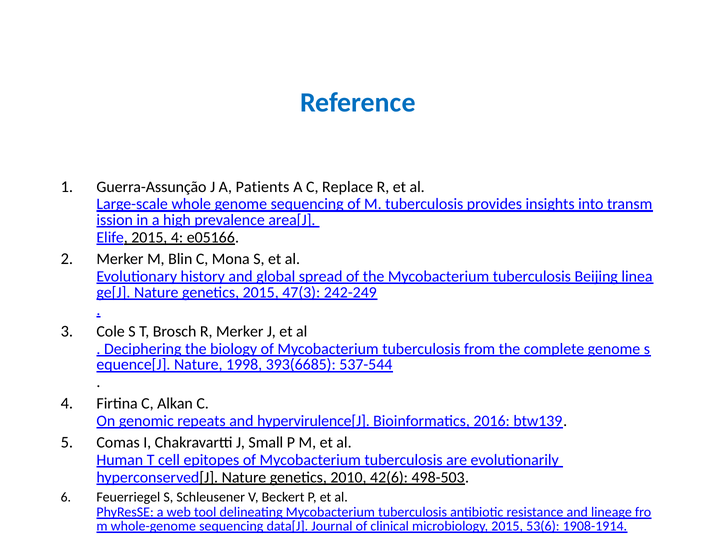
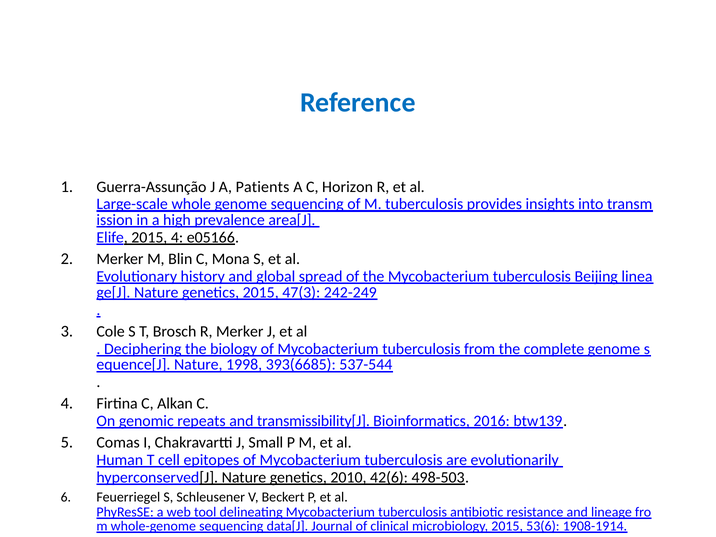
Replace: Replace -> Horizon (348, 187)
hypervirulence[J: hypervirulence[J -> transmissibility[J (313, 421)
